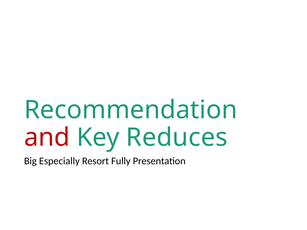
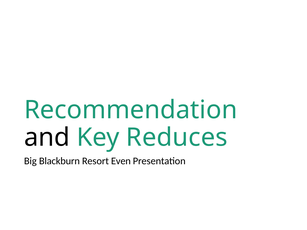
and colour: red -> black (47, 138)
Especially: Especially -> Blackburn (59, 161)
Fully: Fully -> Even (121, 161)
